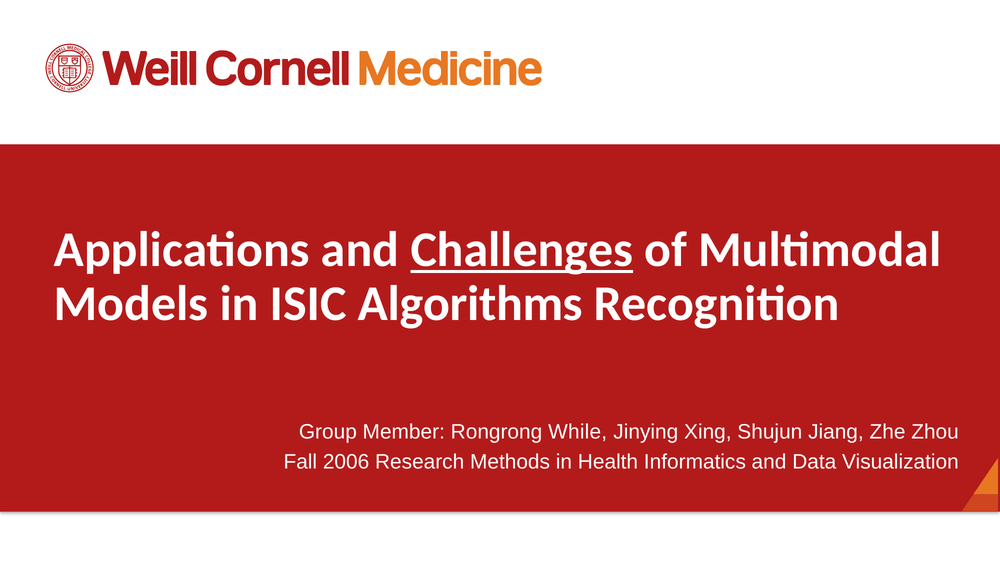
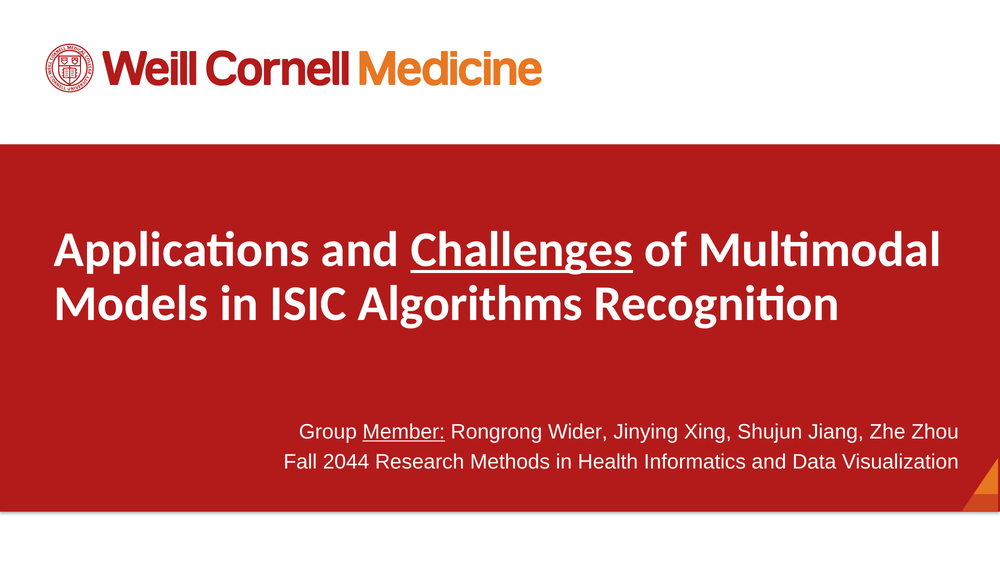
Member underline: none -> present (404, 432)
While: While -> Wider (578, 432)
2006: 2006 -> 2044 (346, 462)
